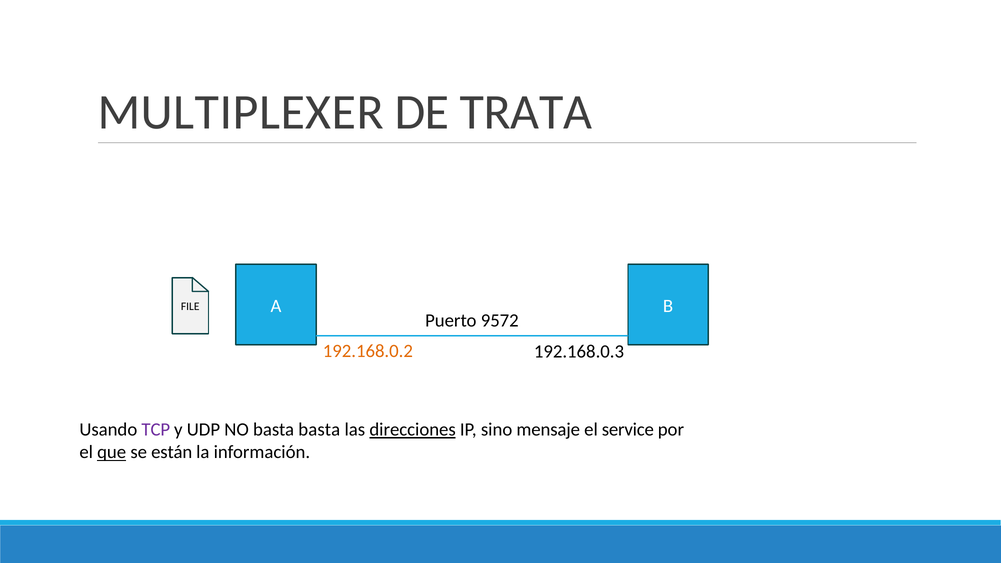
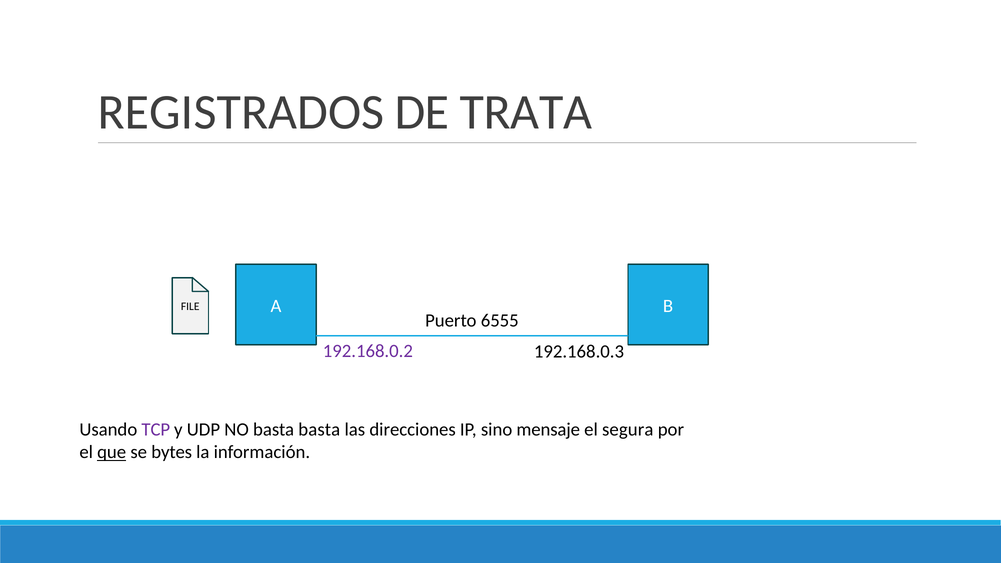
MULTIPLEXER: MULTIPLEXER -> REGISTRADOS (241, 112)
9572: 9572 -> 6555 (500, 320)
192.168.0.2 colour: orange -> purple (368, 351)
direcciones underline: present -> none (413, 430)
service: service -> segura (628, 430)
están: están -> bytes (172, 452)
